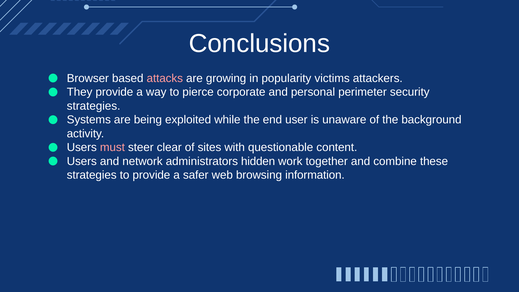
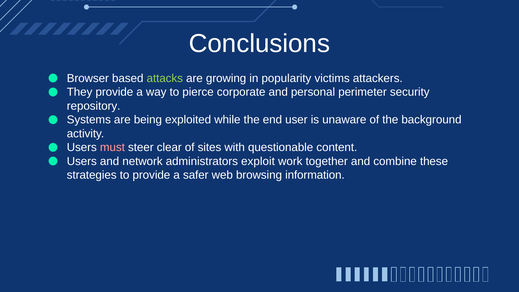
attacks colour: pink -> light green (165, 78)
strategies: strategies -> repository (94, 106)
hidden: hidden -> exploit (258, 161)
